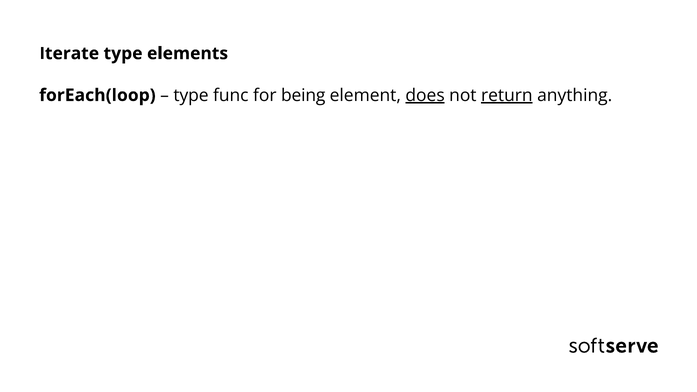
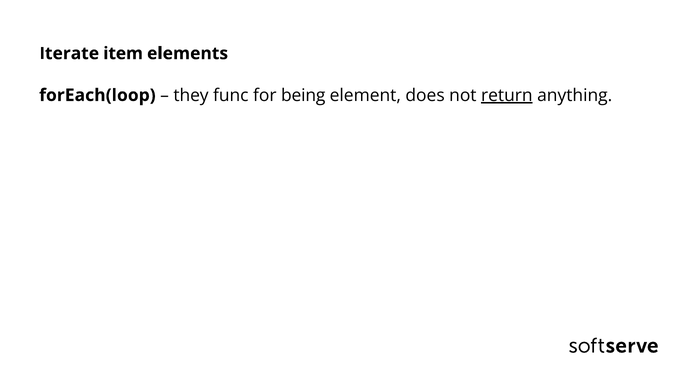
Iterate type: type -> item (123, 53)
type: type -> they (191, 95)
does underline: present -> none (425, 95)
